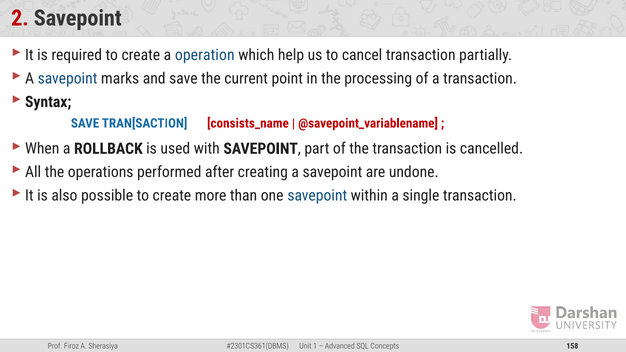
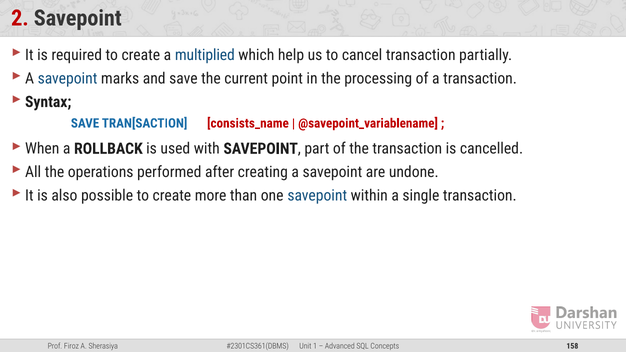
operation: operation -> multiplied (205, 55)
